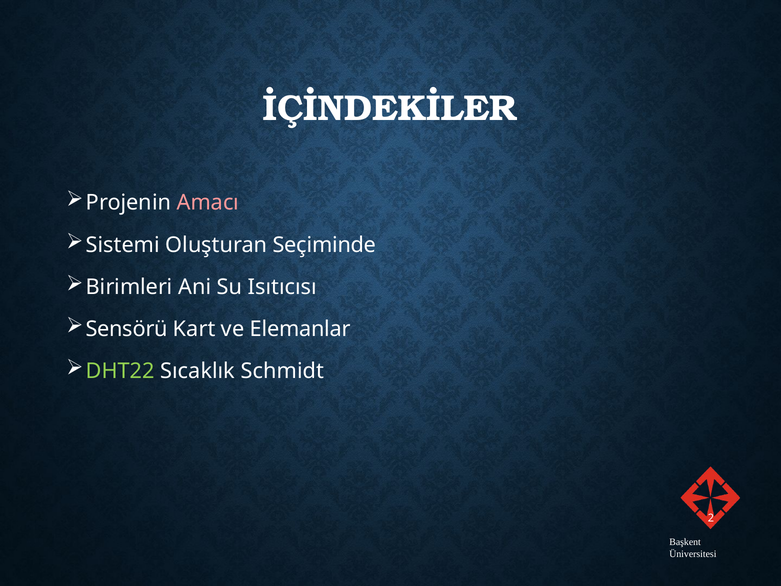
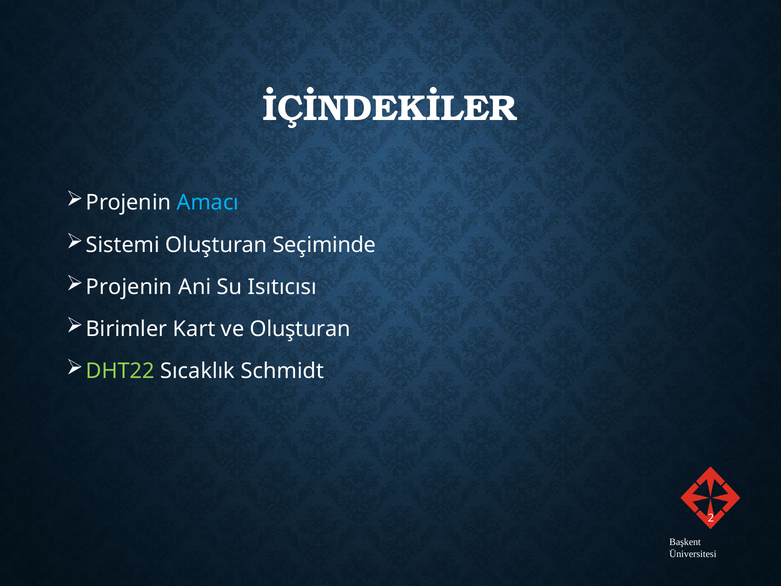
Amacı colour: pink -> light blue (208, 203)
Birimleri: Birimleri -> Projenin (129, 287)
Sensörü: Sensörü -> Birimler (127, 329)
ve Elemanlar: Elemanlar -> Oluşturan (300, 329)
